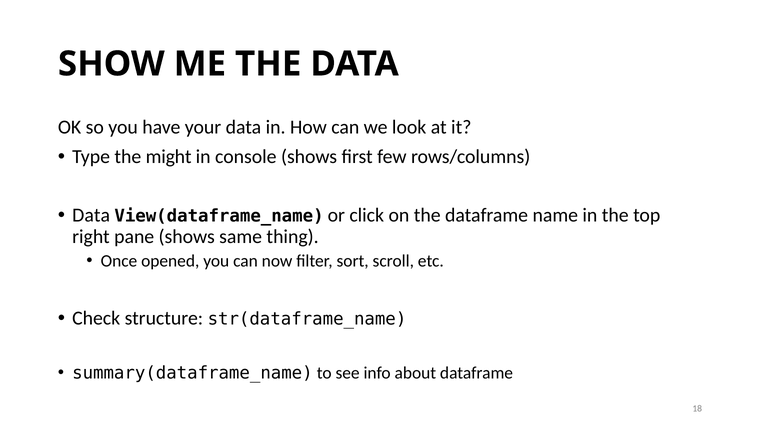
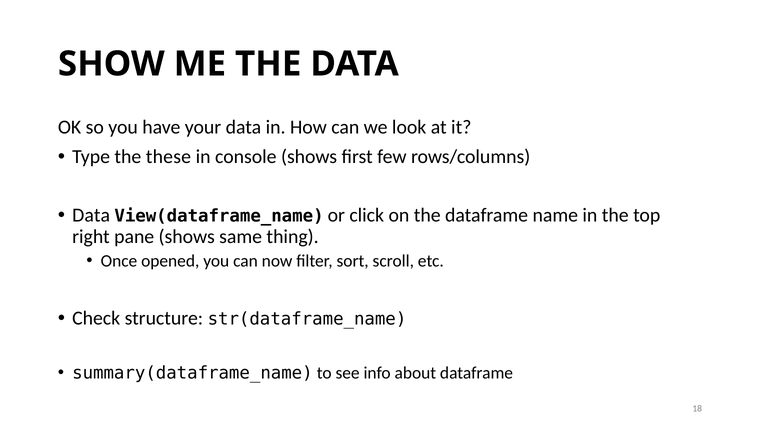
might: might -> these (168, 157)
